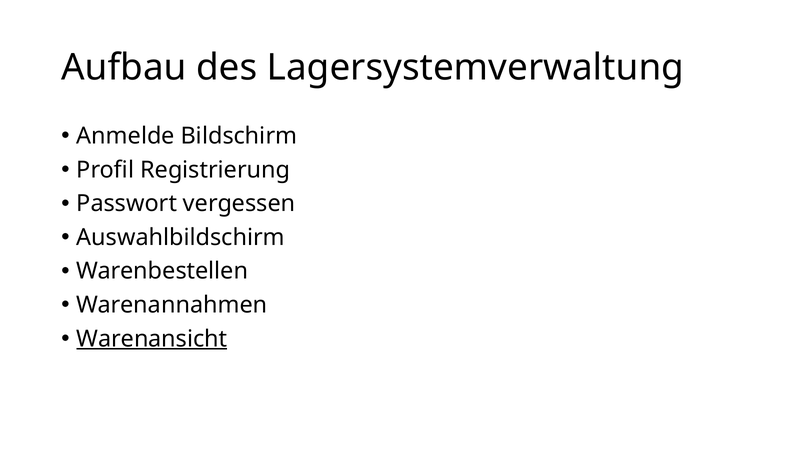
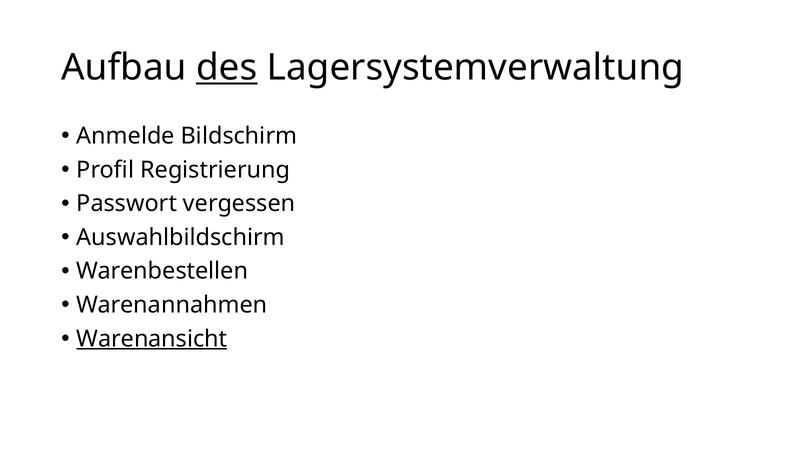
des underline: none -> present (227, 68)
